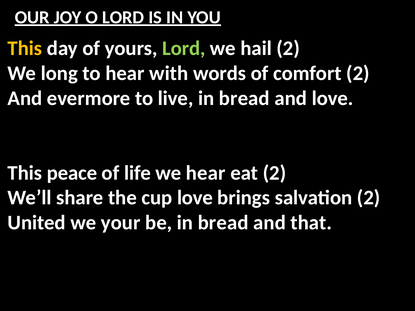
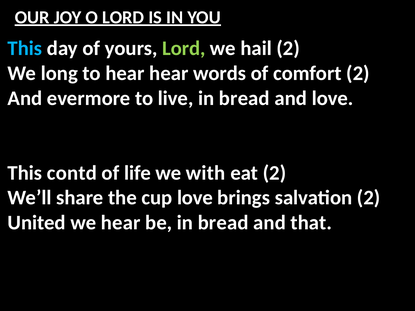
This colour: yellow -> light blue (25, 49)
hear with: with -> hear (169, 73)
peace: peace -> contd (72, 173)
we hear: hear -> with (206, 173)
we your: your -> hear (121, 223)
